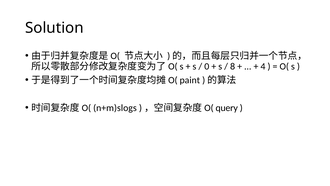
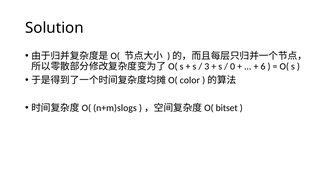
0: 0 -> 3 (207, 66)
8: 8 -> 0 (233, 66)
4: 4 -> 6 (263, 66)
paint: paint -> color (190, 80)
query: query -> bitset (227, 108)
